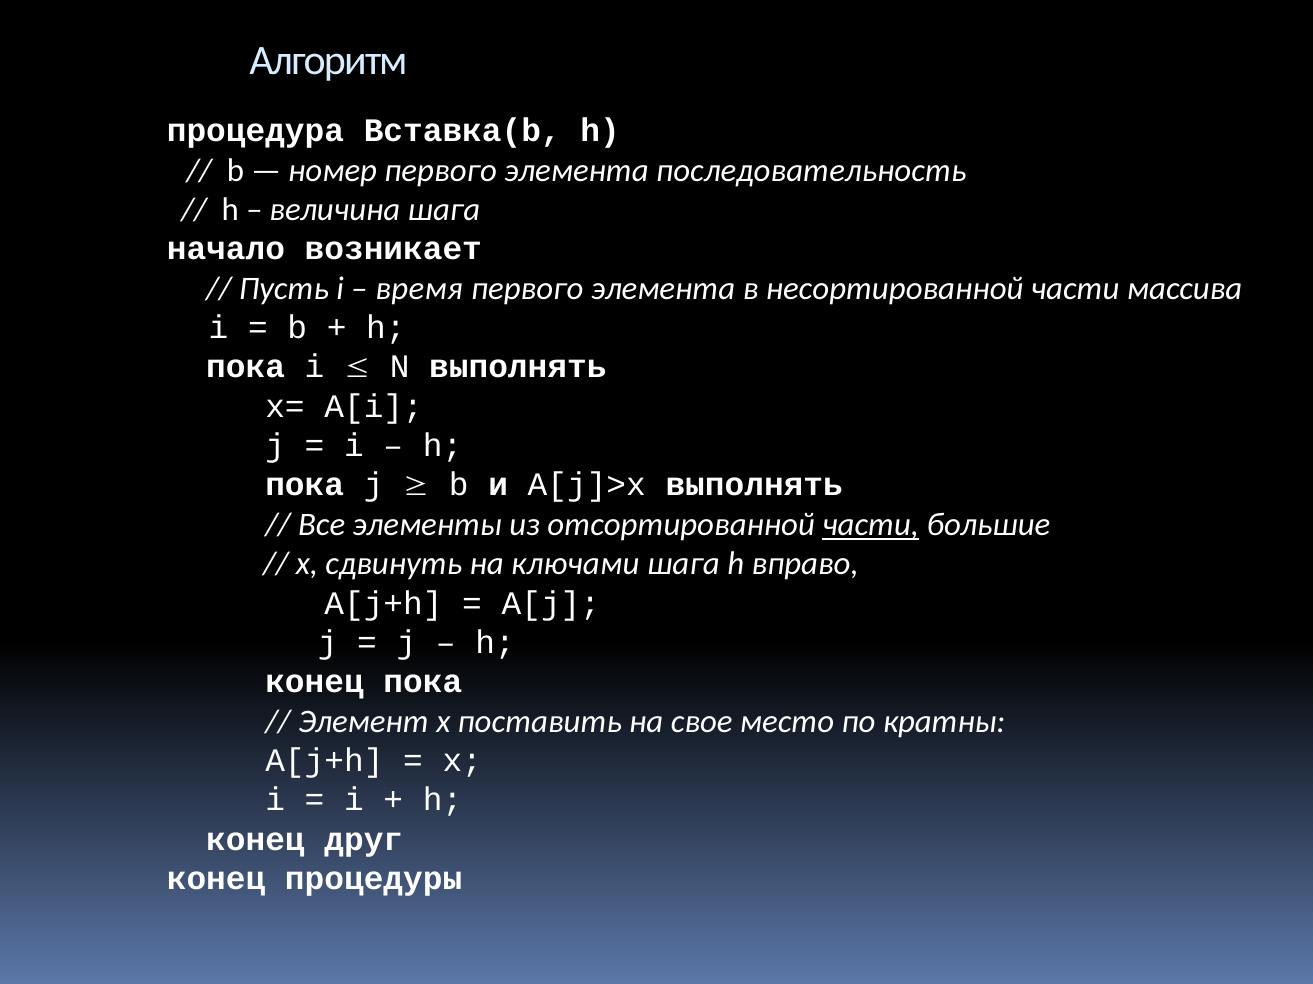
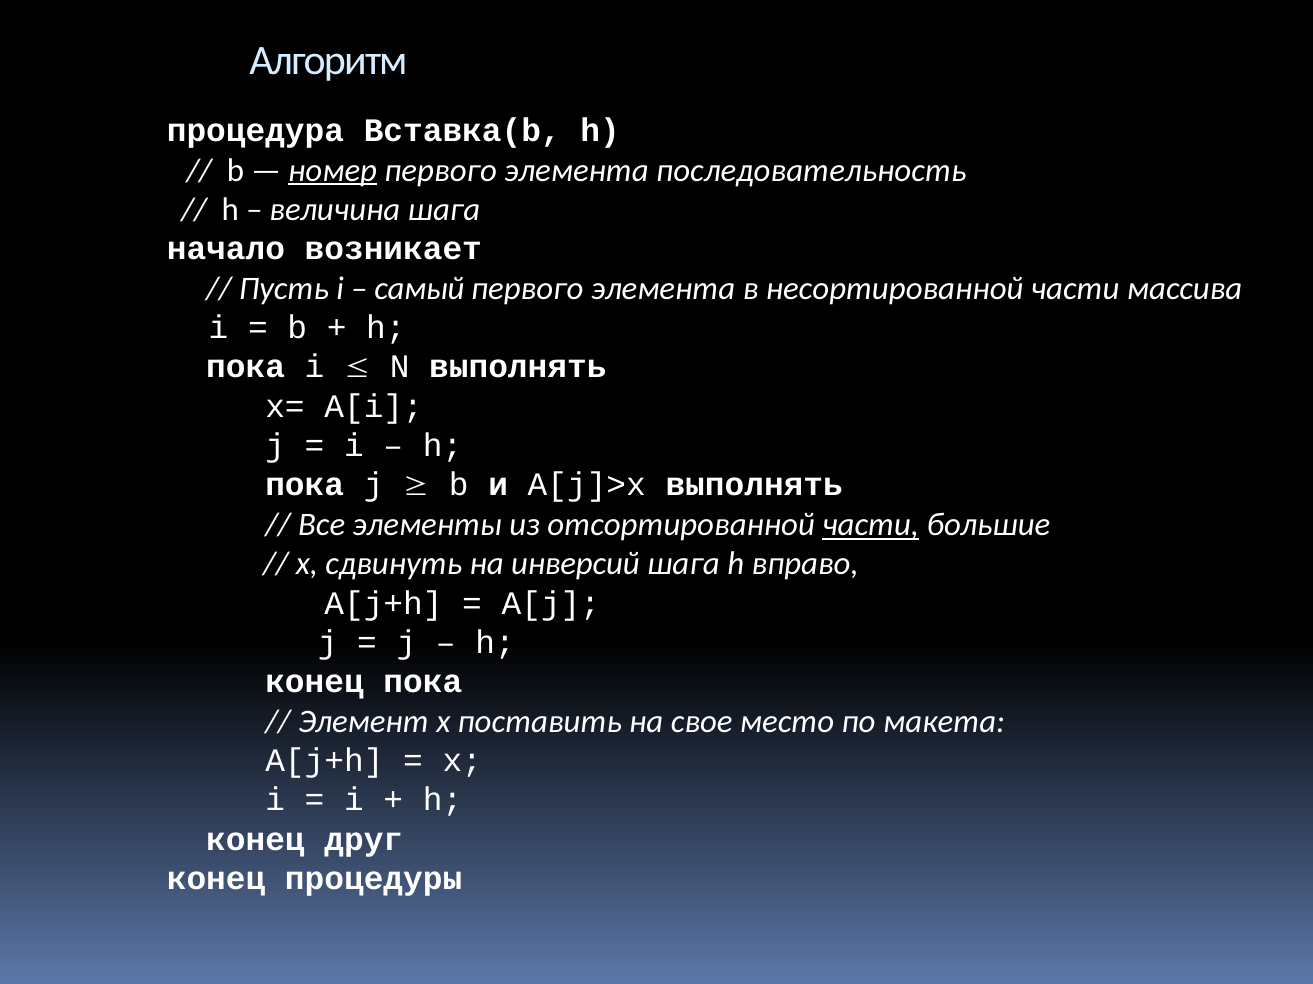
номер underline: none -> present (333, 170)
время: время -> самый (419, 289)
ключами: ключами -> инверсий (575, 564)
кратны: кратны -> макета (944, 722)
